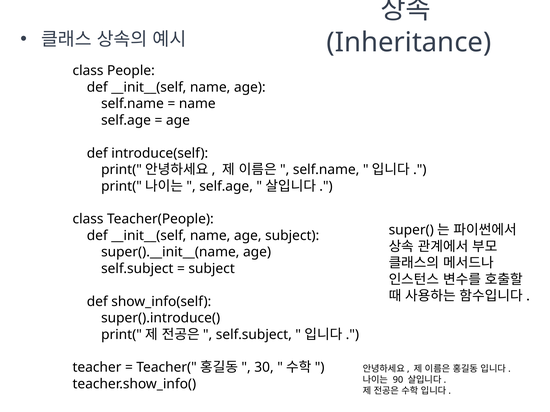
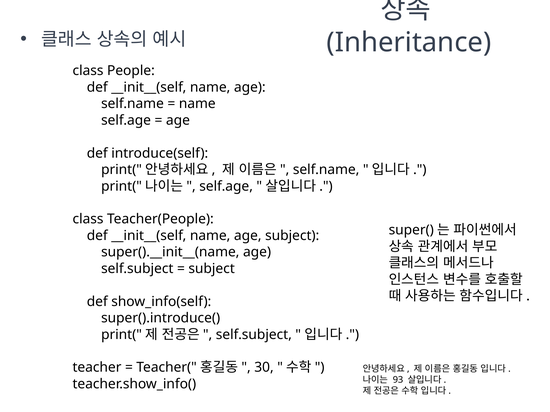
90: 90 -> 93 (398, 380)
